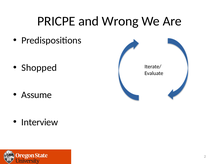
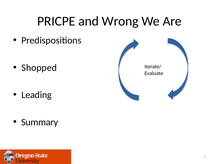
Assume: Assume -> Leading (37, 95)
Interview: Interview -> Summary (40, 122)
